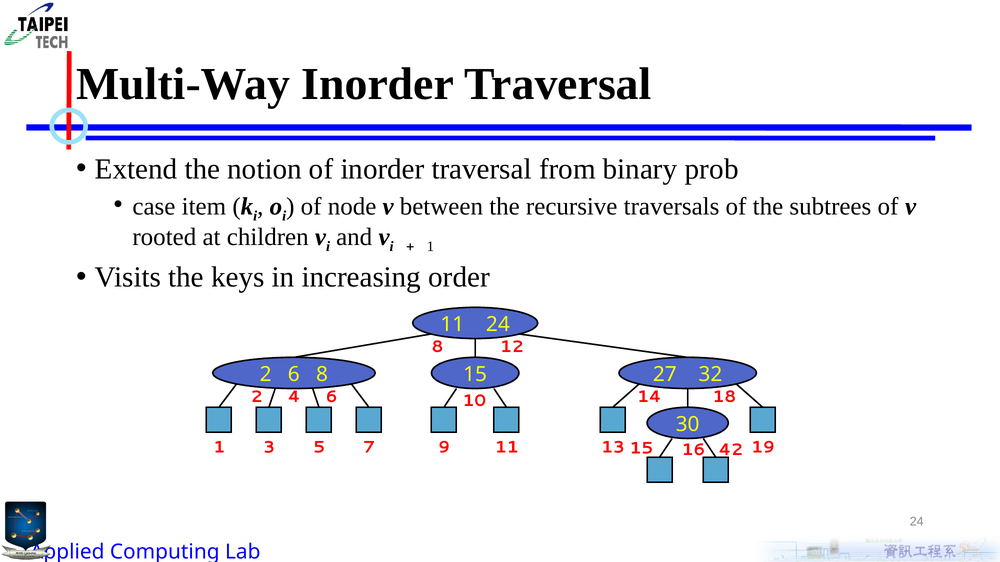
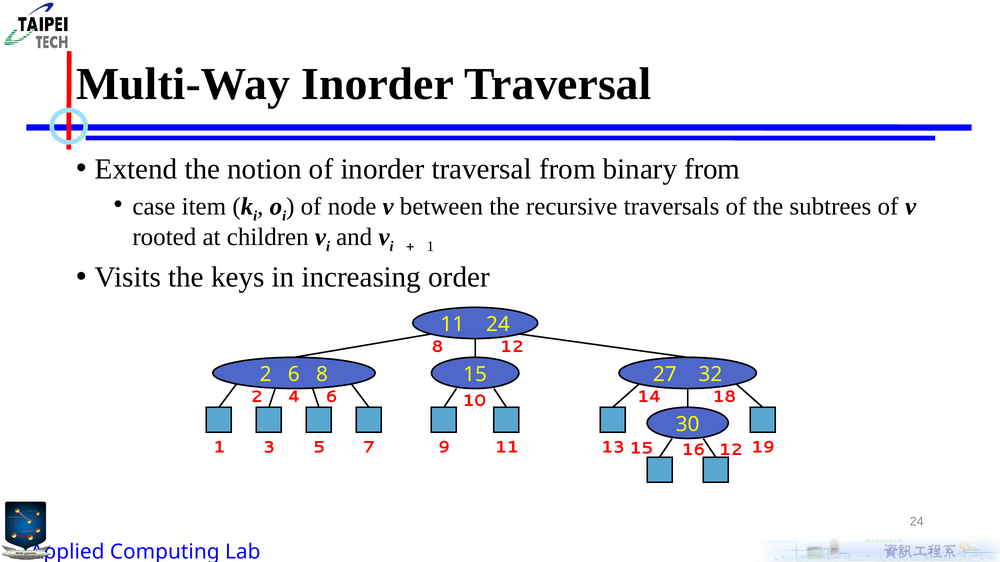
binary prob: prob -> from (712, 169)
15 42: 42 -> 12 (731, 450)
